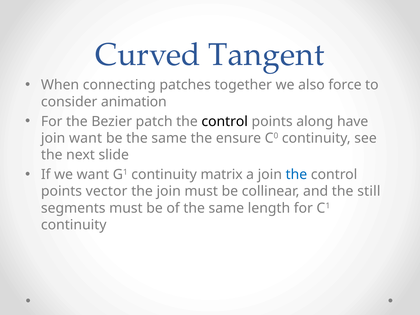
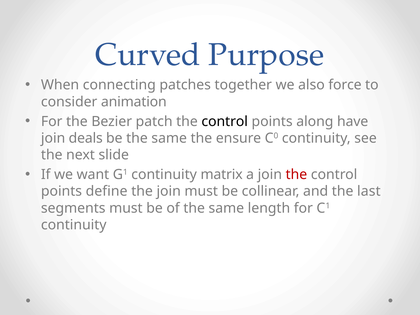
Tangent: Tangent -> Purpose (266, 55)
join want: want -> deals (86, 138)
the colour: blue -> red (296, 175)
vector: vector -> define (107, 191)
still: still -> last (369, 191)
